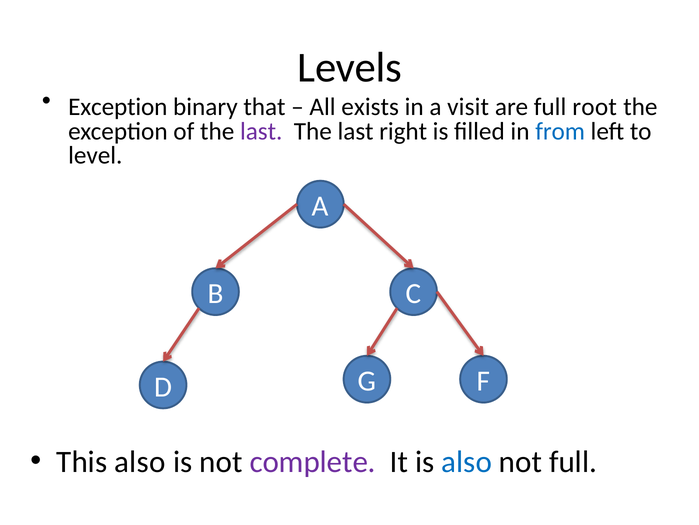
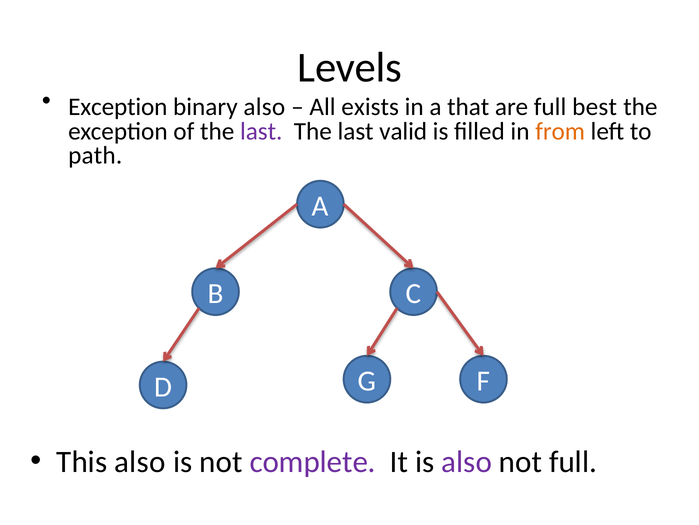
binary that: that -> also (264, 107)
visit: visit -> that (468, 107)
root: root -> best (595, 107)
right: right -> valid (403, 131)
from colour: blue -> orange (560, 131)
level: level -> path (95, 155)
also colour: blue -> purple (467, 461)
